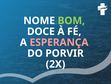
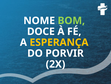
ESPERANÇA colour: pink -> yellow (59, 42)
